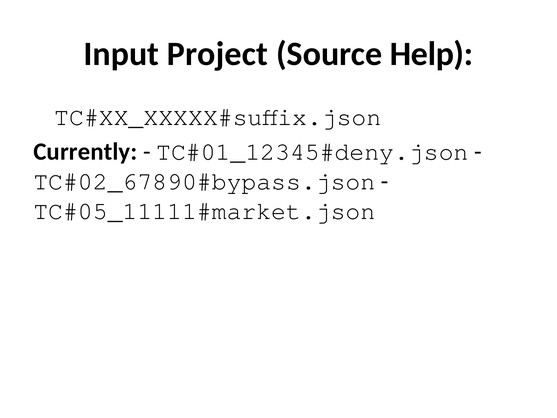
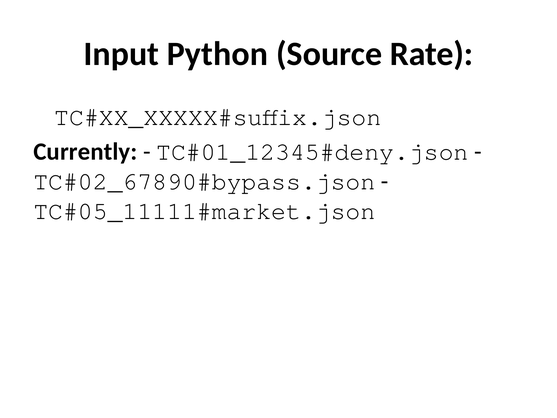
Project: Project -> Python (217, 54)
Help: Help -> Rate (432, 54)
